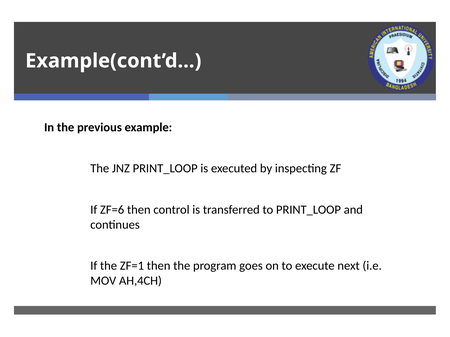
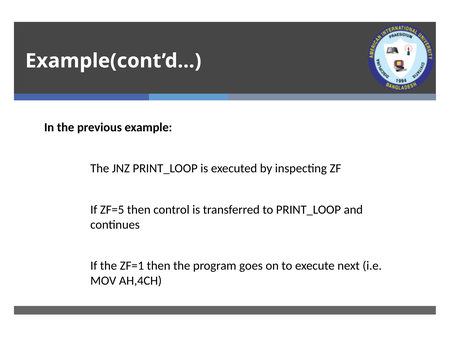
ZF=6: ZF=6 -> ZF=5 (112, 210)
